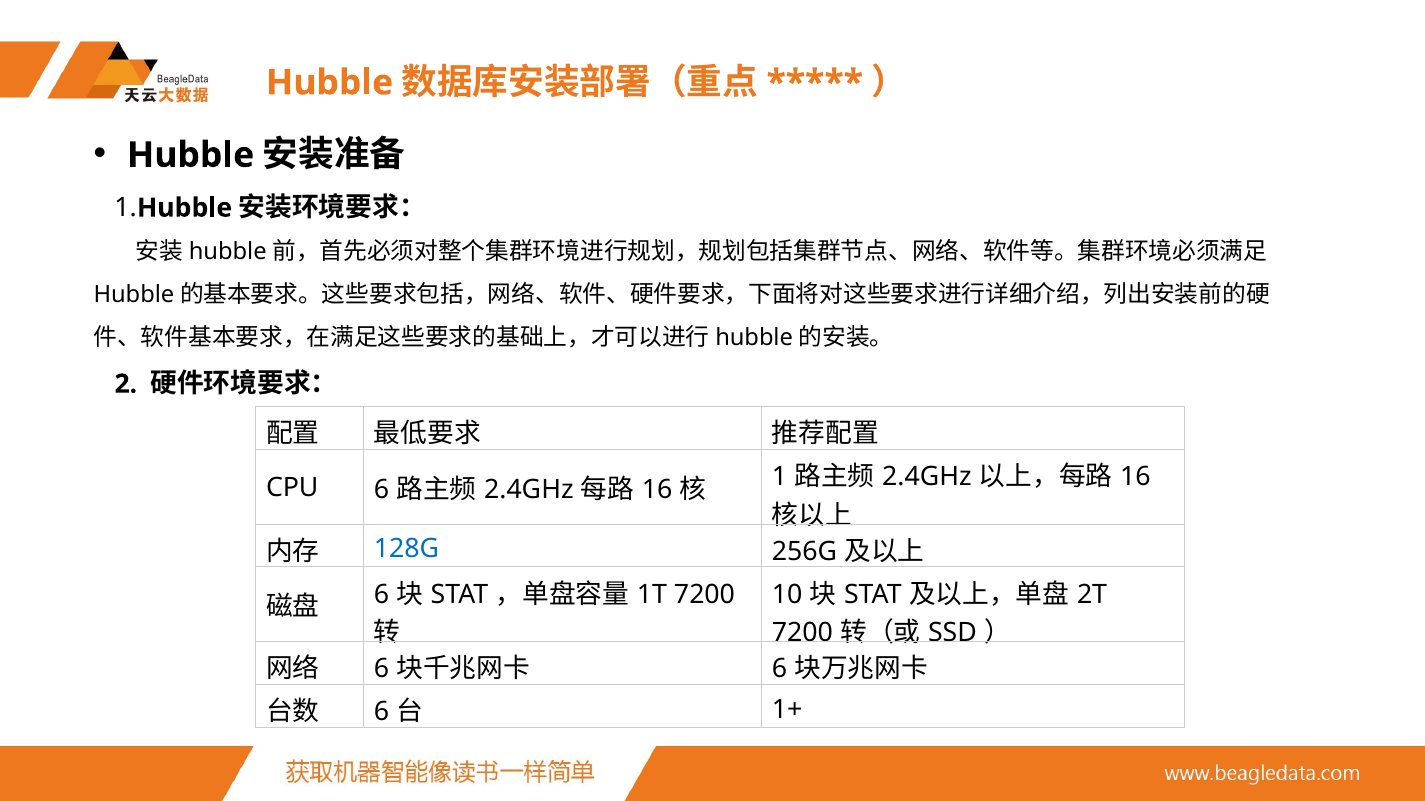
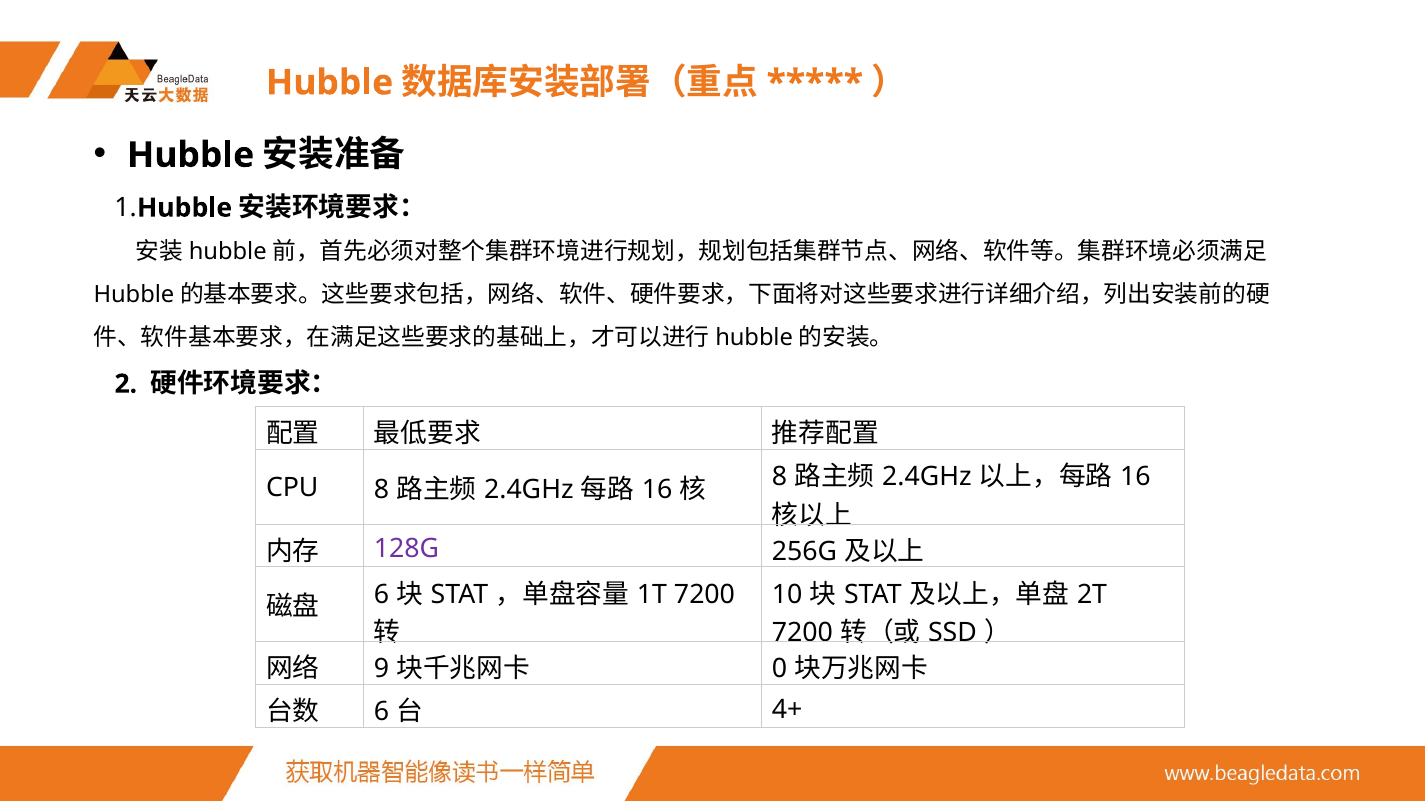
CPU 6: 6 -> 8 (382, 490)
1: 1 -> 8 (780, 477)
128G colour: blue -> purple (407, 549)
6: 6 -> 9 (382, 670)
6: 6 -> 0 (780, 670)
1+: 1+ -> 4+ (787, 710)
